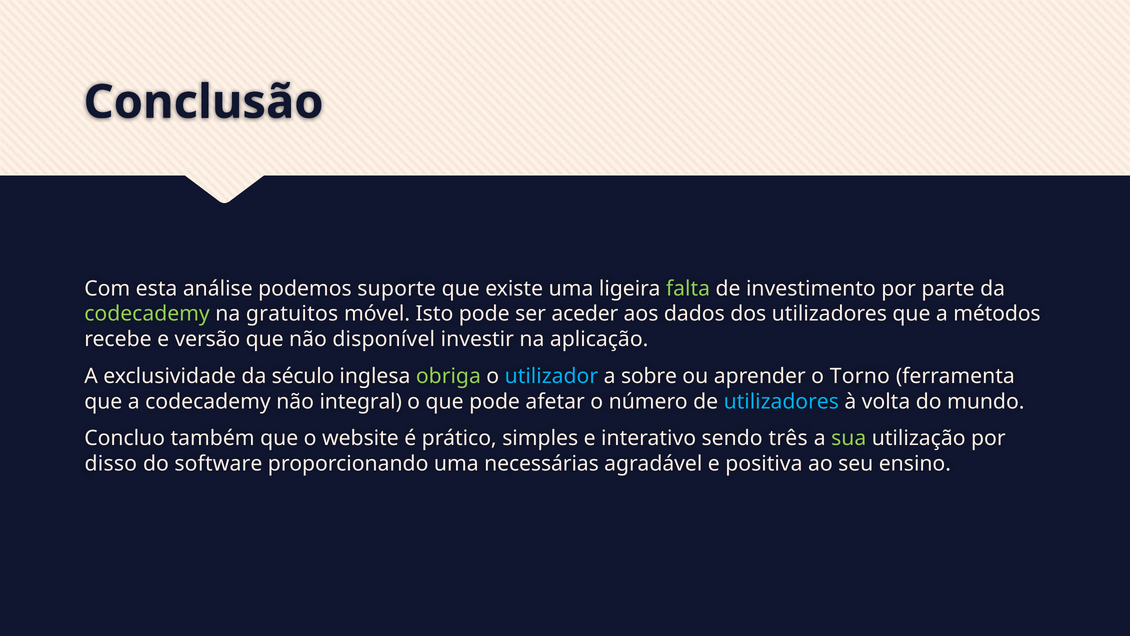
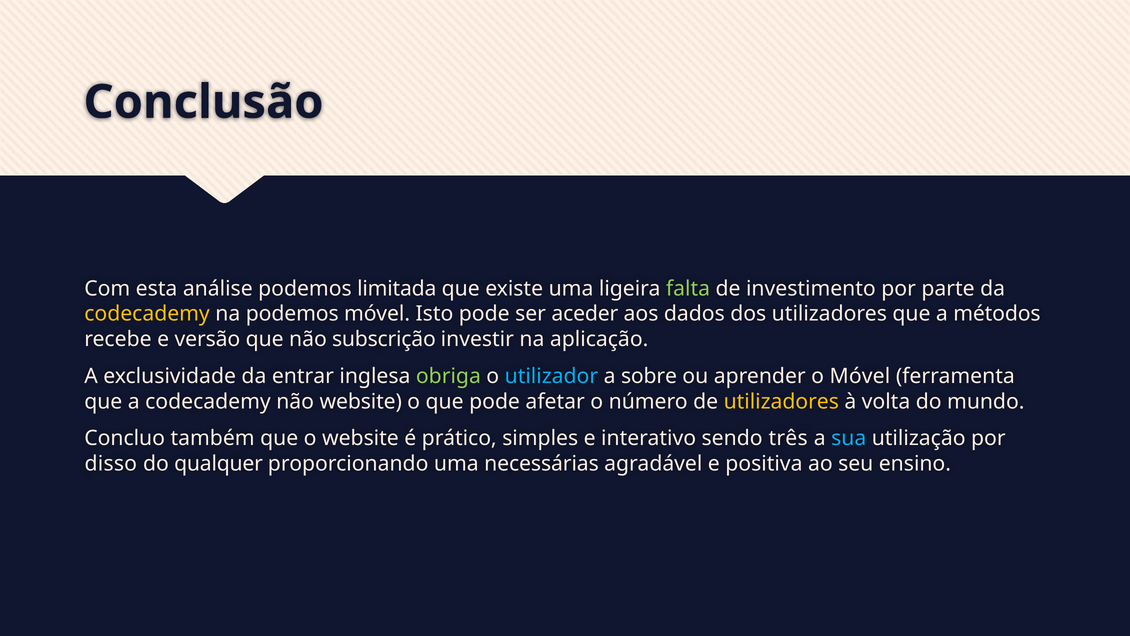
suporte: suporte -> limitada (397, 288)
codecademy colour: light green -> yellow (147, 314)
na gratuitos: gratuitos -> podemos (292, 314)
disponível: disponível -> subscrição (384, 339)
século: século -> entrar (303, 376)
o Torno: Torno -> Móvel (860, 376)
não integral: integral -> website (361, 401)
utilizadores colour: light blue -> yellow (781, 401)
sua colour: light green -> light blue (849, 438)
software: software -> qualquer (219, 464)
